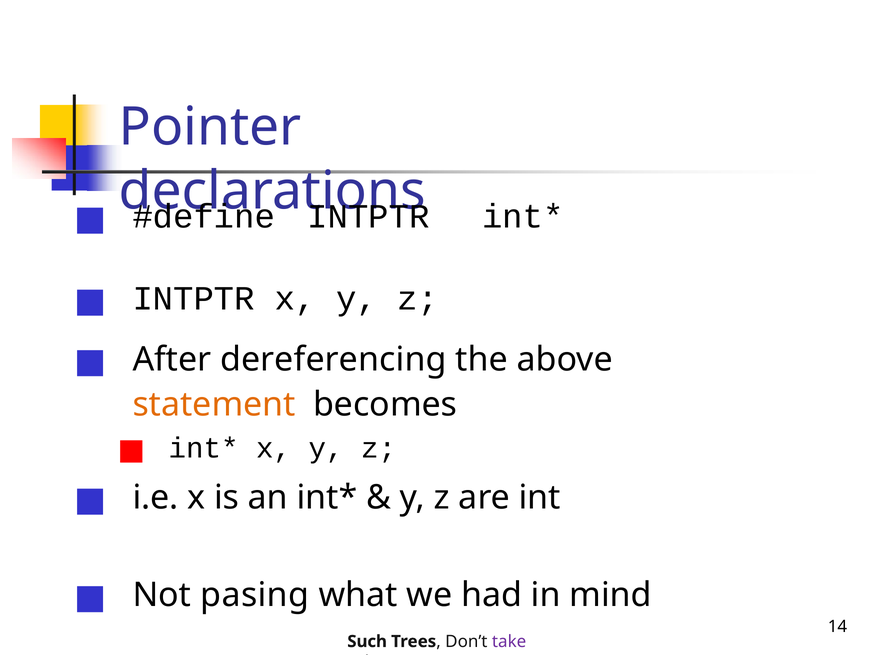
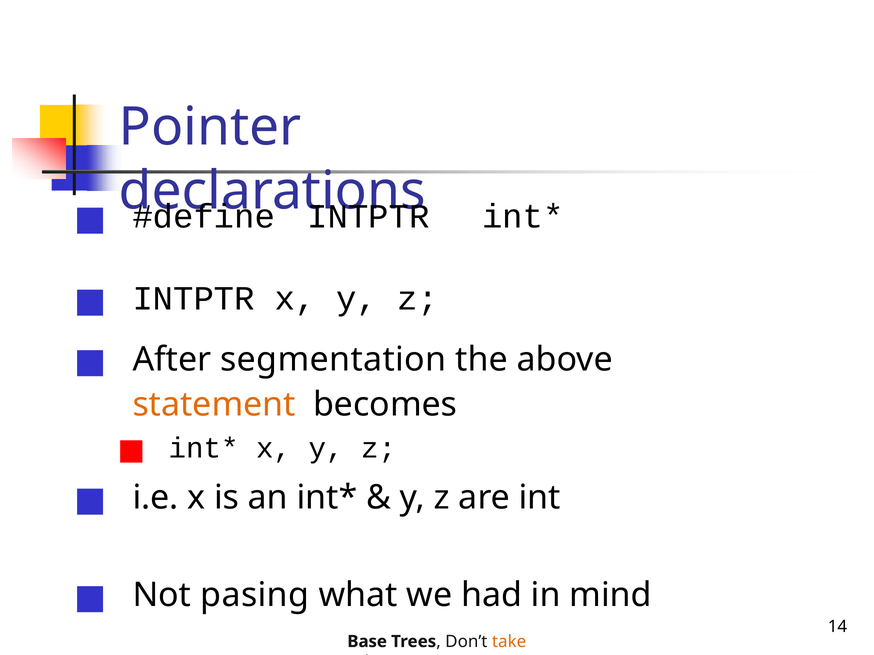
dereferencing: dereferencing -> segmentation (333, 360)
Such: Such -> Base (367, 642)
take colour: purple -> orange (509, 642)
